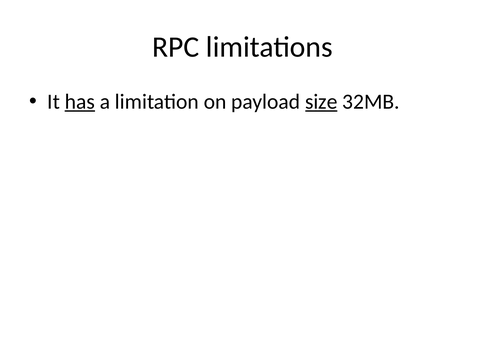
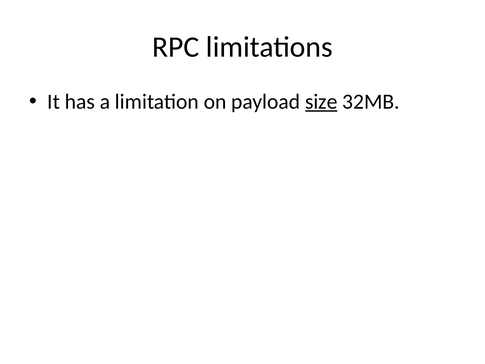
has underline: present -> none (80, 102)
